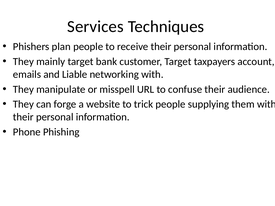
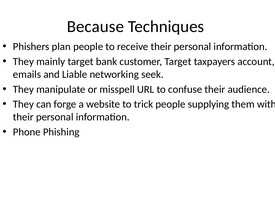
Services: Services -> Because (95, 27)
networking with: with -> seek (152, 74)
